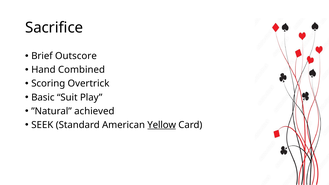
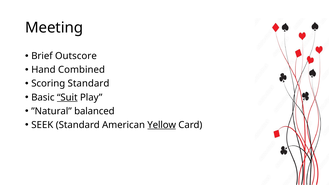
Sacrifice: Sacrifice -> Meeting (54, 28)
Scoring Overtrick: Overtrick -> Standard (88, 84)
Suit underline: none -> present (67, 97)
achieved: achieved -> balanced (94, 111)
